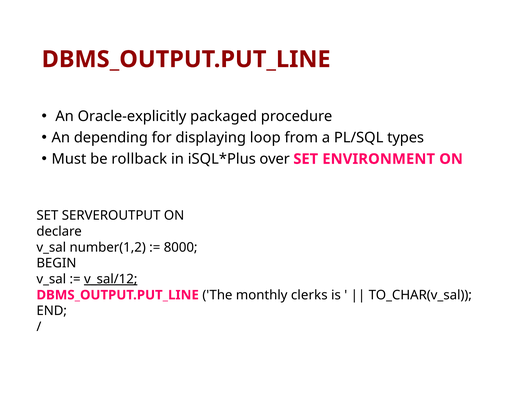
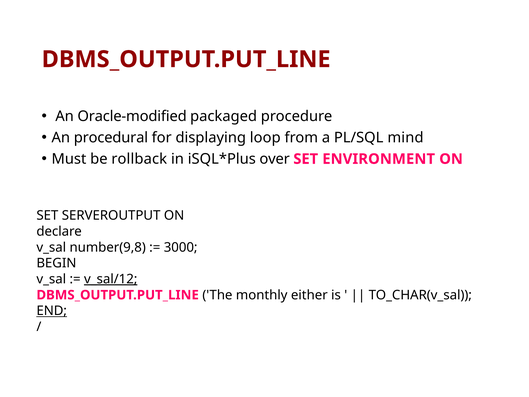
Oracle-explicitly: Oracle-explicitly -> Oracle-modified (132, 116)
depending: depending -> procedural (111, 137)
types: types -> mind (405, 137)
number(1,2: number(1,2 -> number(9,8 (108, 247)
8000: 8000 -> 3000 (181, 247)
clerks: clerks -> either (309, 295)
END underline: none -> present (52, 311)
